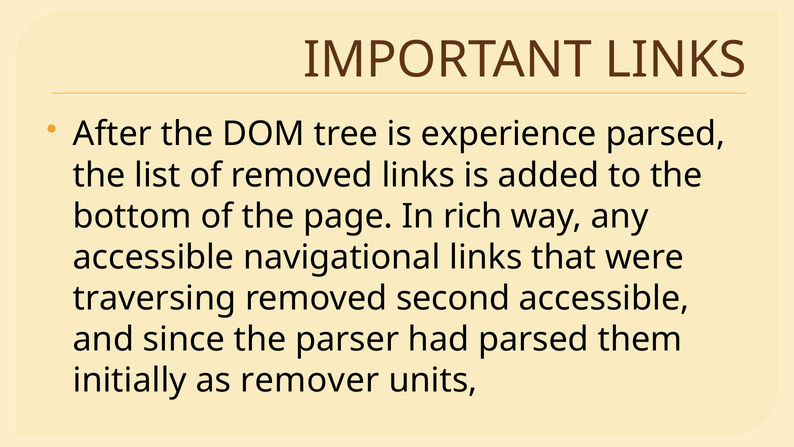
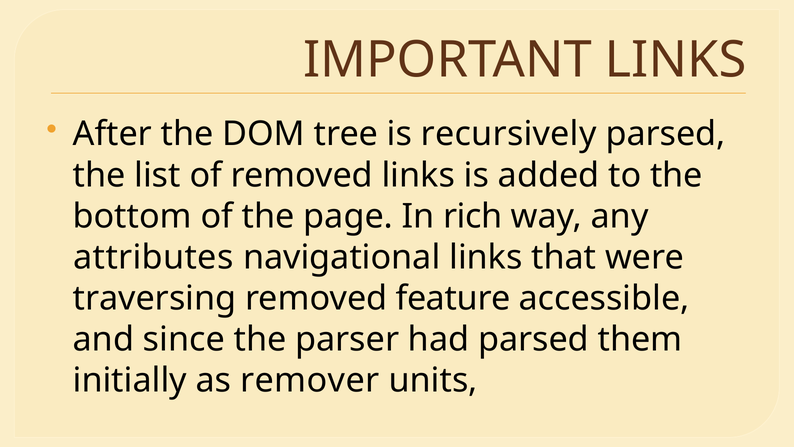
experience: experience -> recursively (509, 134)
accessible: accessible -> attributes (153, 257)
second: second -> feature (453, 298)
